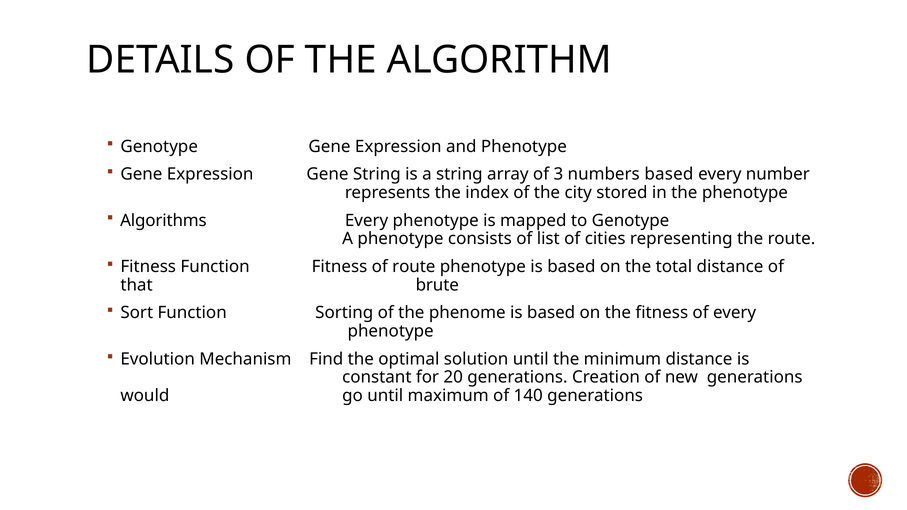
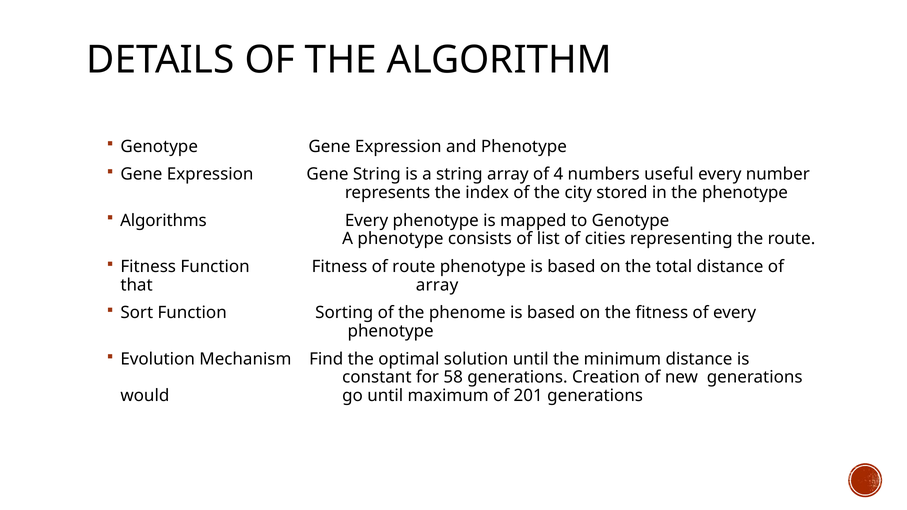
3: 3 -> 4 (558, 174)
numbers based: based -> useful (669, 174)
that brute: brute -> array (437, 285)
20: 20 -> 58 (453, 377)
140: 140 -> 201 (528, 396)
